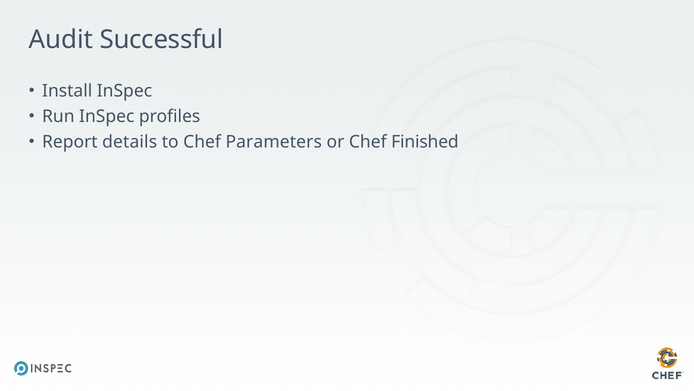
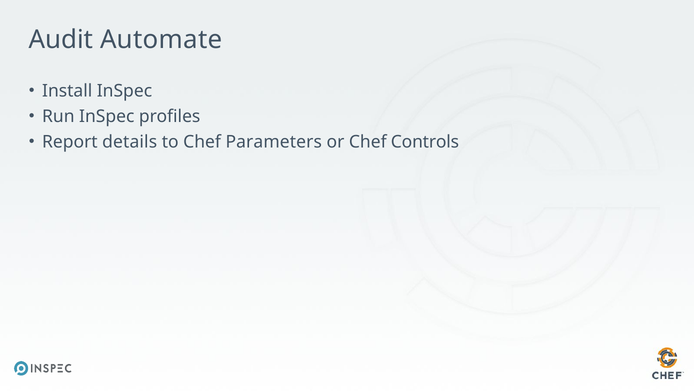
Successful: Successful -> Automate (161, 40)
Finished: Finished -> Controls (425, 142)
